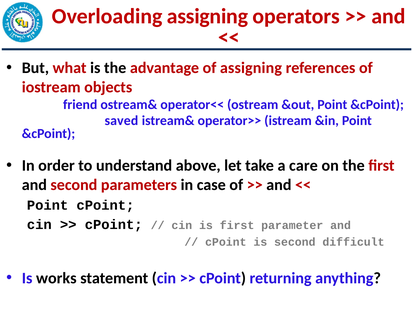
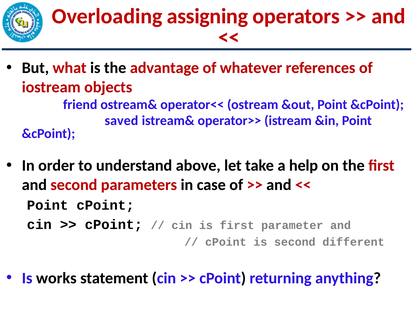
of assigning: assigning -> whatever (251, 68)
care: care -> help (304, 165)
difficult: difficult -> different (353, 242)
